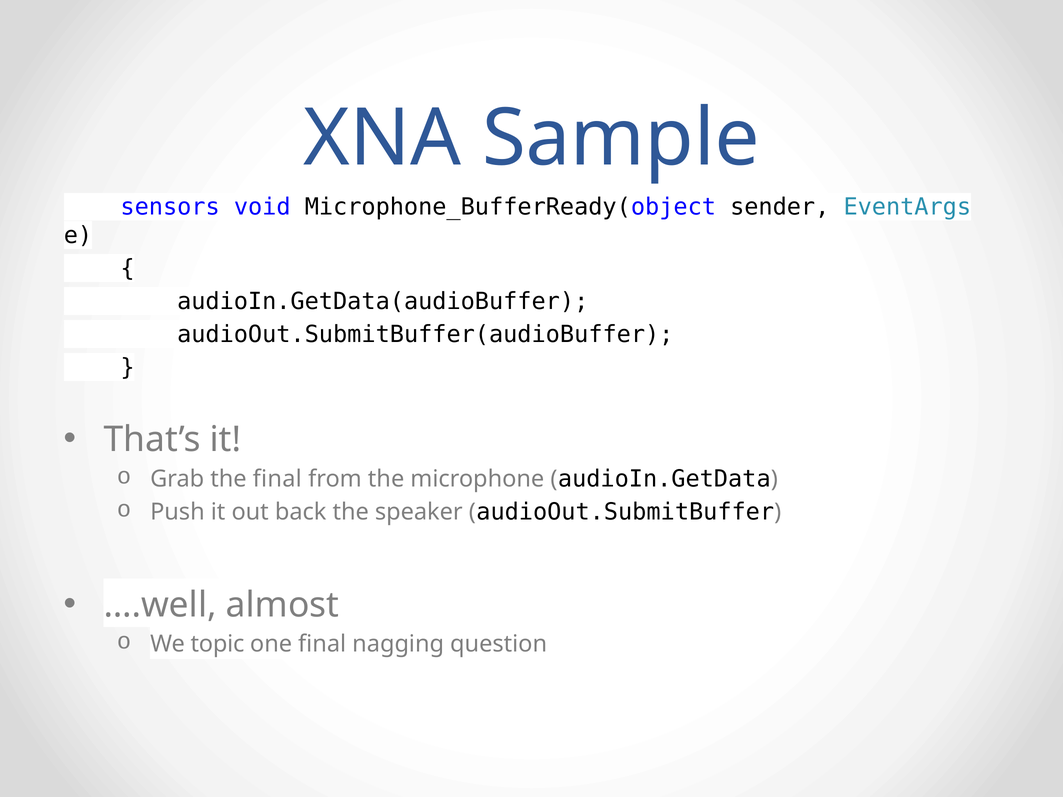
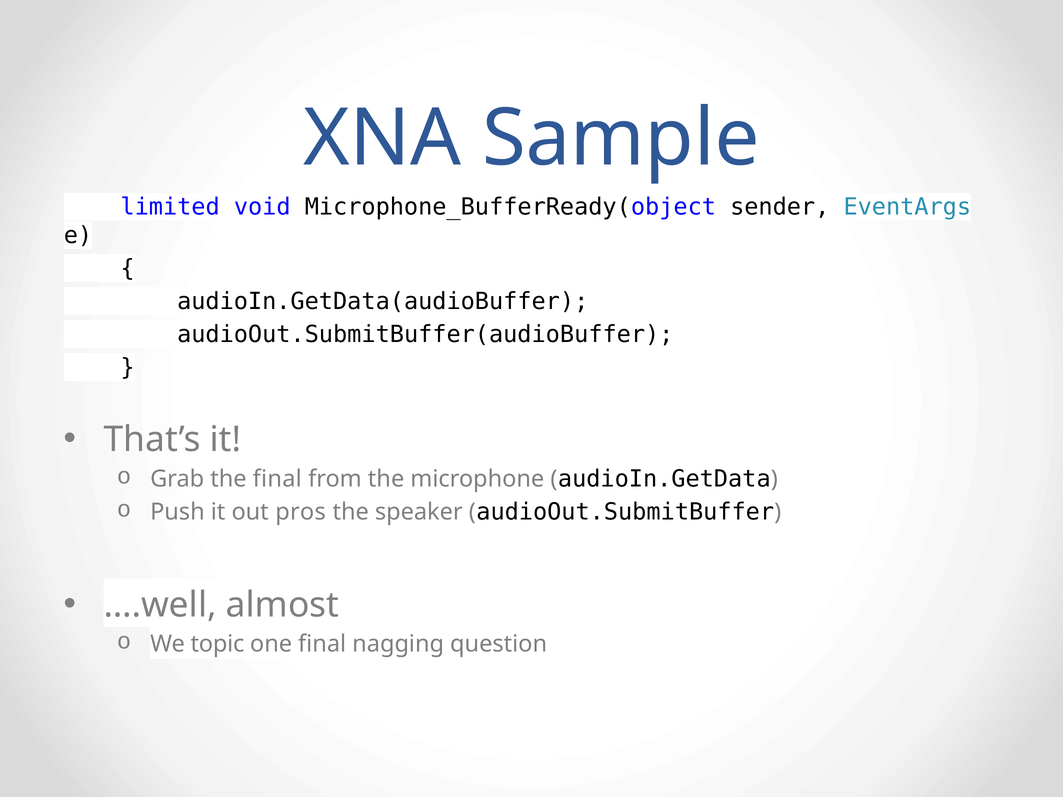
sensors: sensors -> limited (170, 207)
back: back -> pros (301, 512)
